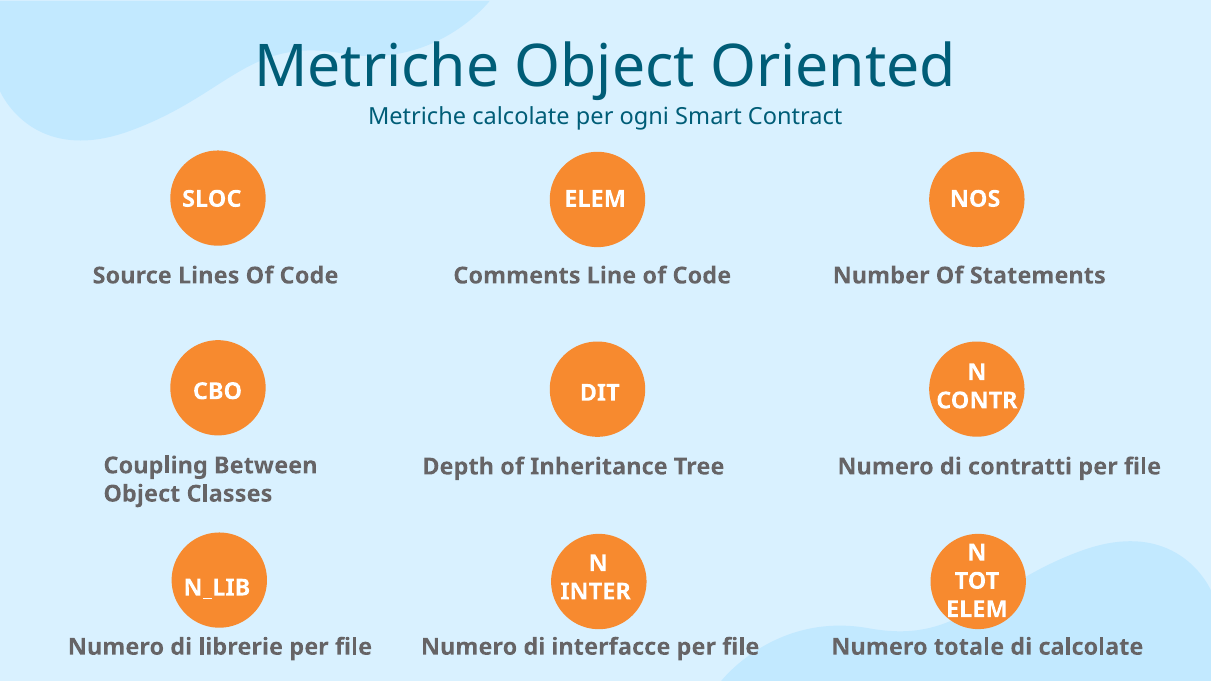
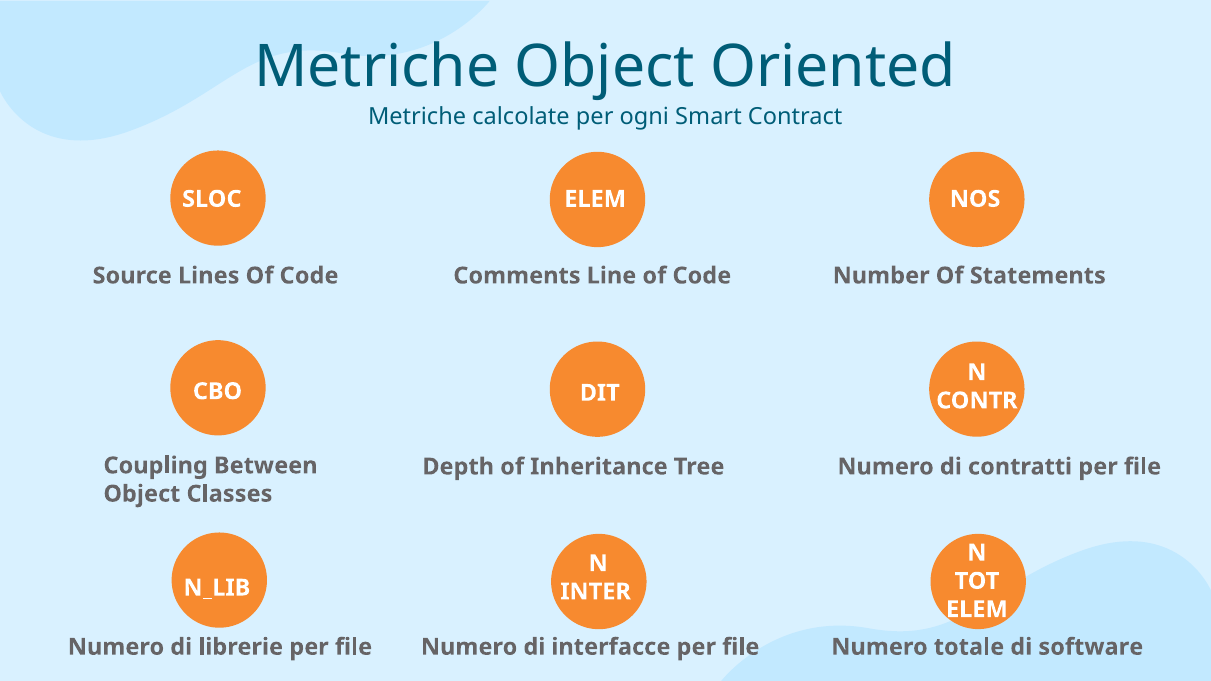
di calcolate: calcolate -> software (1091, 647)
